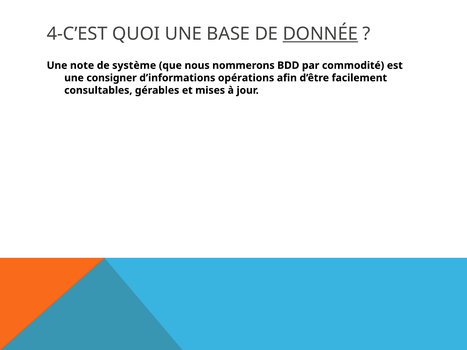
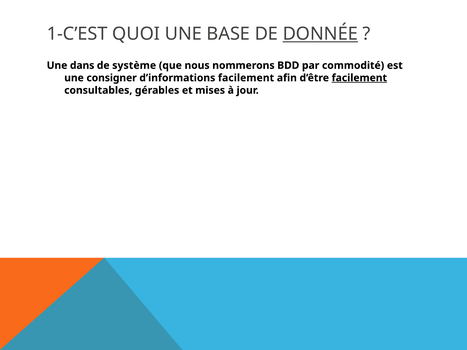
4-C’EST: 4-C’EST -> 1-C’EST (77, 34)
note: note -> dans (82, 65)
d’informations opérations: opérations -> facilement (246, 78)
facilement underline: none -> present (359, 78)
